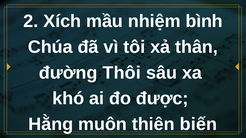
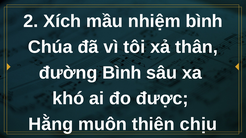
đường Thôi: Thôi -> Bình (122, 73)
biến: biến -> chịu (198, 125)
